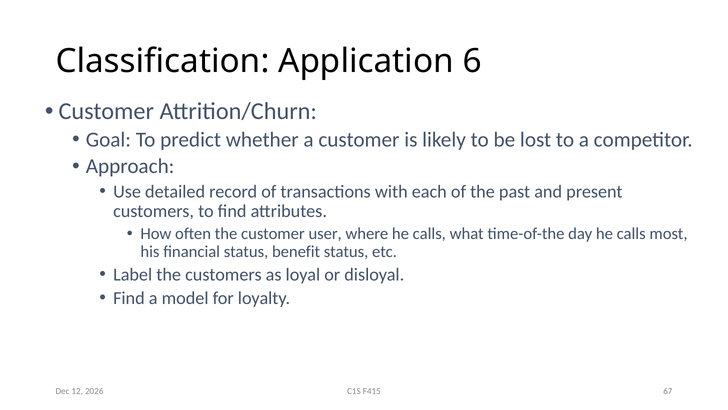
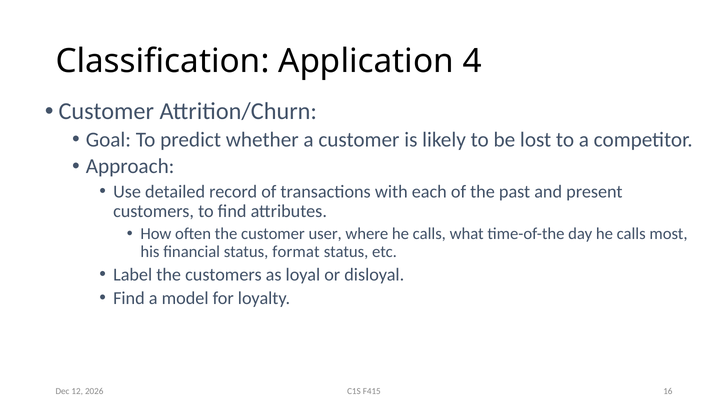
6: 6 -> 4 (472, 61)
benefit: benefit -> format (296, 252)
67: 67 -> 16 (668, 391)
